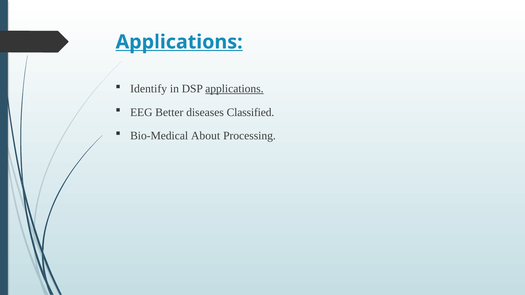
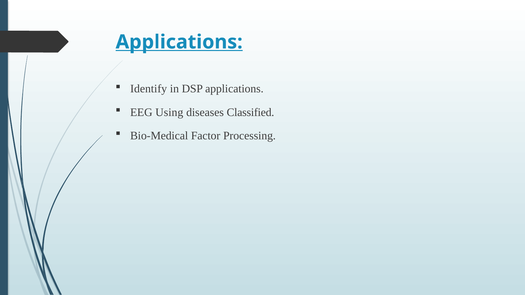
applications underline: present -> none (234, 89)
Better: Better -> Using (169, 112)
About: About -> Factor (206, 136)
